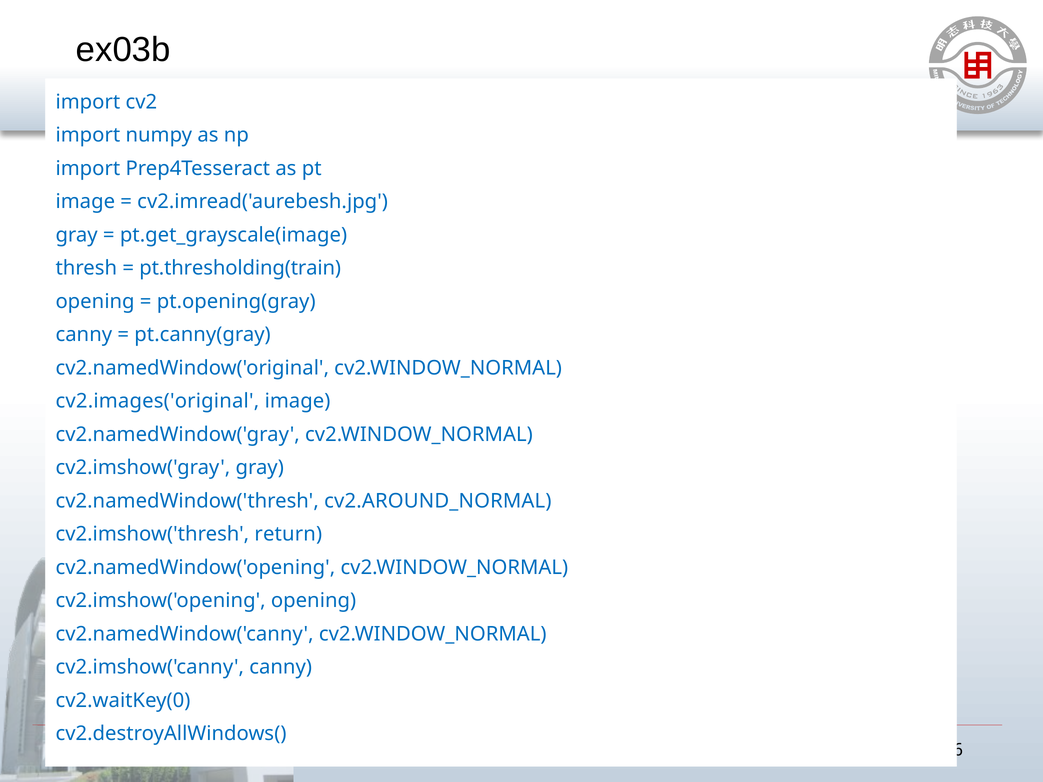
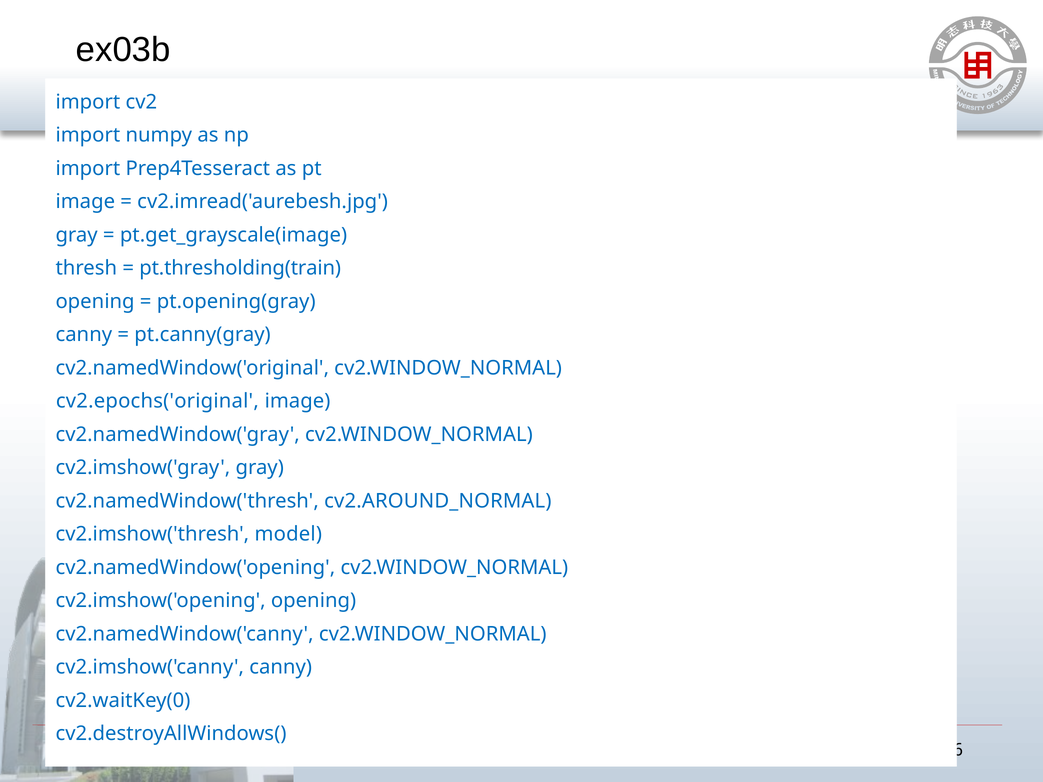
cv2.images('original: cv2.images('original -> cv2.epochs('original (157, 401)
return: return -> model (288, 534)
